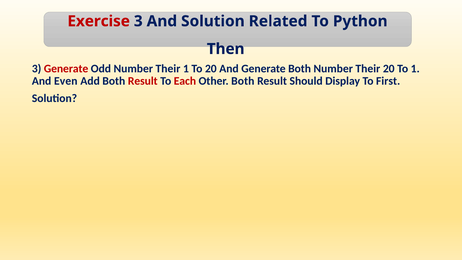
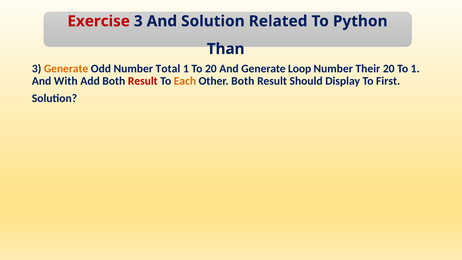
Then: Then -> Than (226, 49)
Generate colour: red -> orange (66, 69)
Odd Number Their: Their -> Total (168, 69)
Generate Both: Both -> Loop (300, 69)
Even: Even -> With (66, 81)
Each colour: red -> orange (185, 81)
